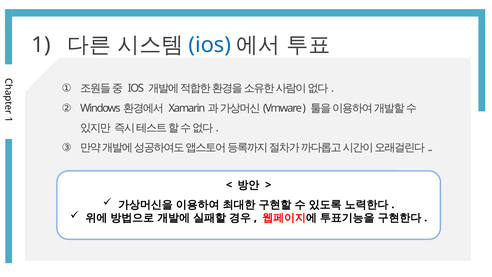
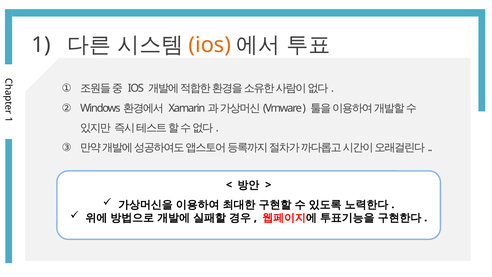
ios colour: blue -> orange (210, 45)
